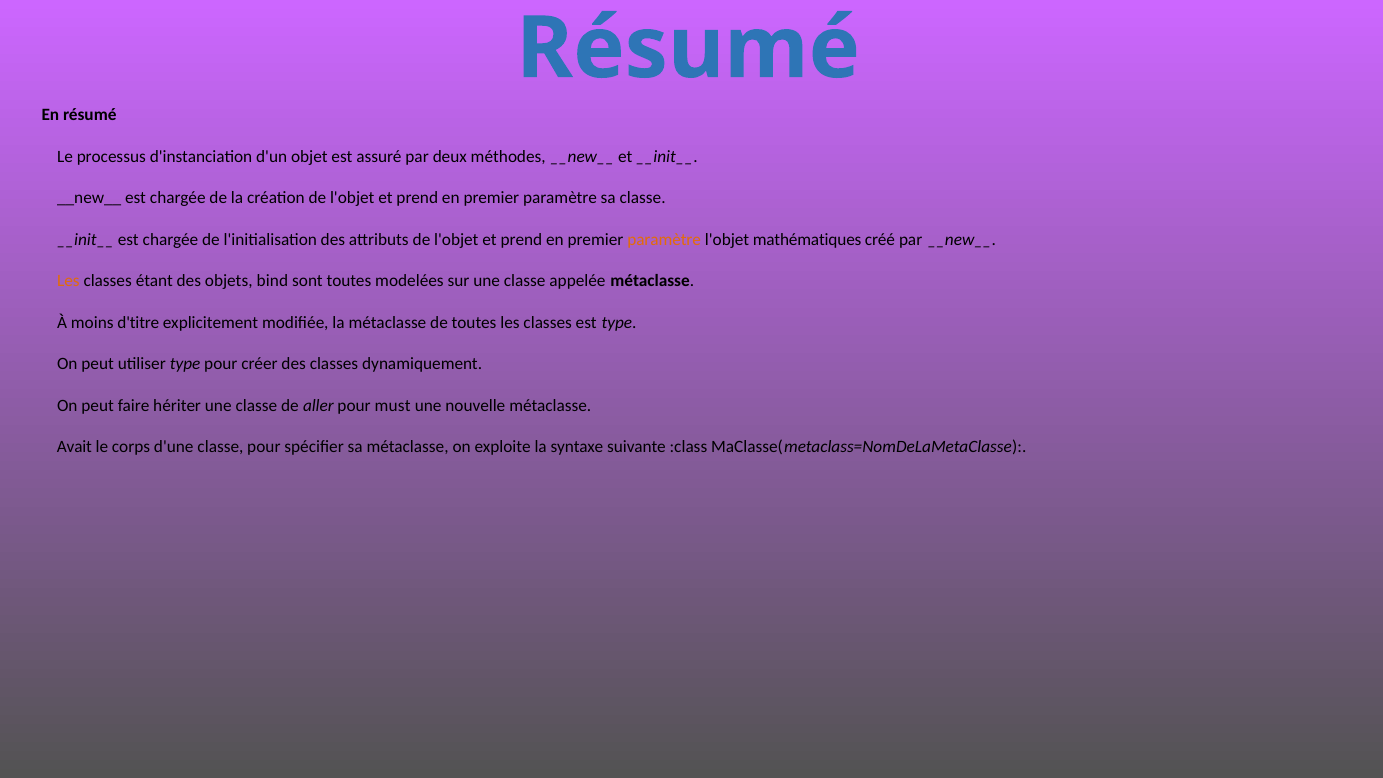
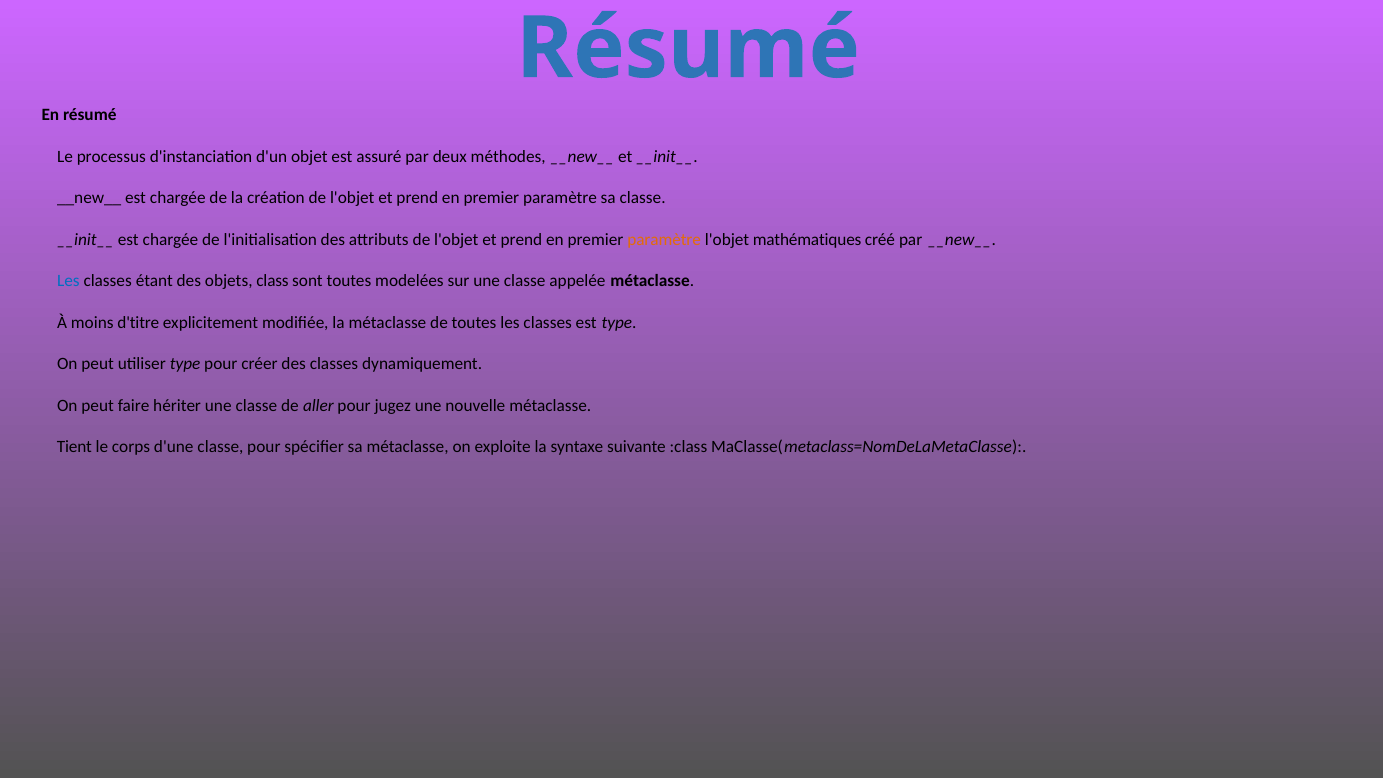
Les colour: orange -> blue (68, 281)
bind: bind -> class (273, 281)
must: must -> jugez (393, 405)
Avait: Avait -> Tient (74, 447)
